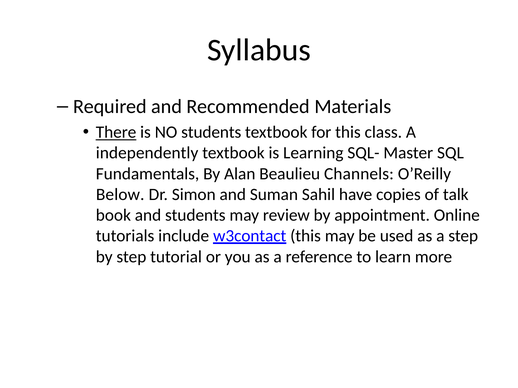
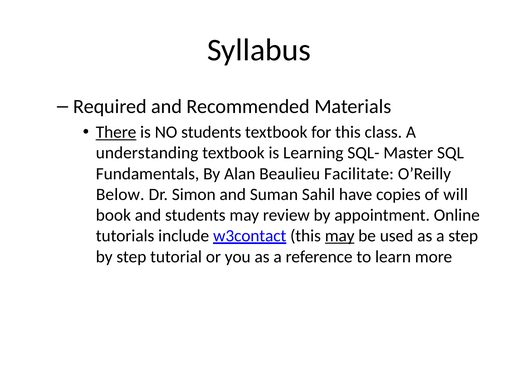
independently: independently -> understanding (147, 153)
Channels: Channels -> Facilitate (359, 174)
talk: talk -> will (456, 195)
may underline: none -> present (340, 236)
